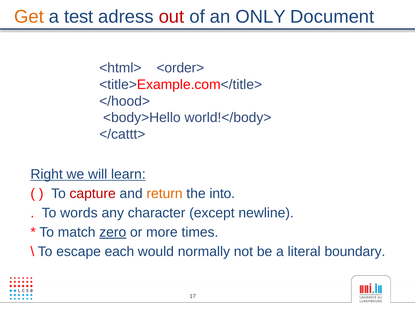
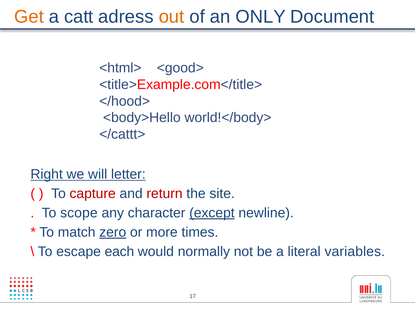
test: test -> catt (79, 17)
out colour: red -> orange (172, 17)
<order>: <order> -> <good> (180, 68)
learn: learn -> letter (128, 174)
return colour: orange -> red (165, 194)
into: into -> site (222, 194)
words: words -> scope (79, 213)
except underline: none -> present (212, 213)
boundary: boundary -> variables (355, 252)
